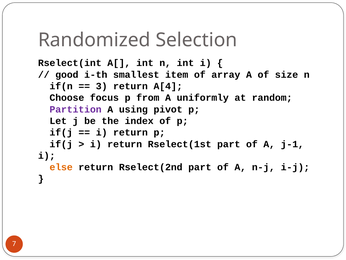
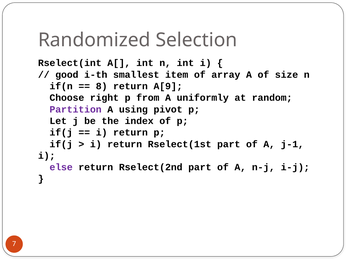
3: 3 -> 8 (102, 86)
A[4: A[4 -> A[9 (168, 86)
focus: focus -> right (104, 98)
else colour: orange -> purple (61, 167)
